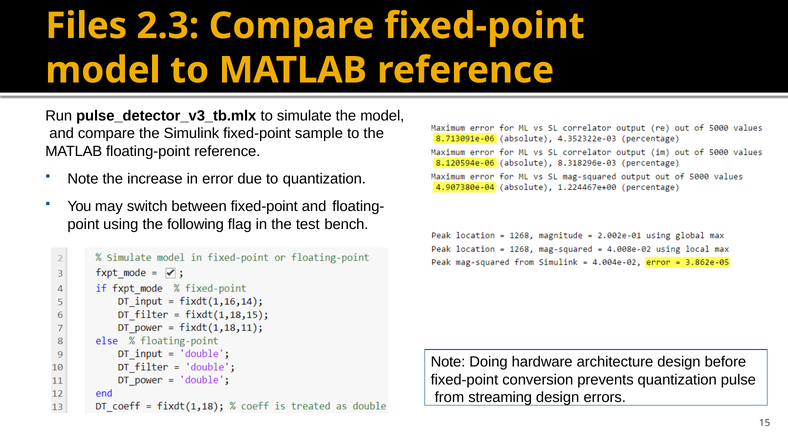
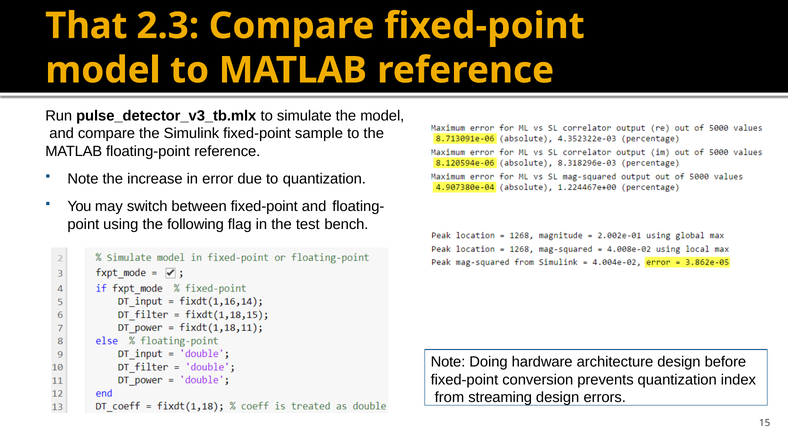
Files: Files -> That (86, 26)
pulse: pulse -> index (738, 380)
